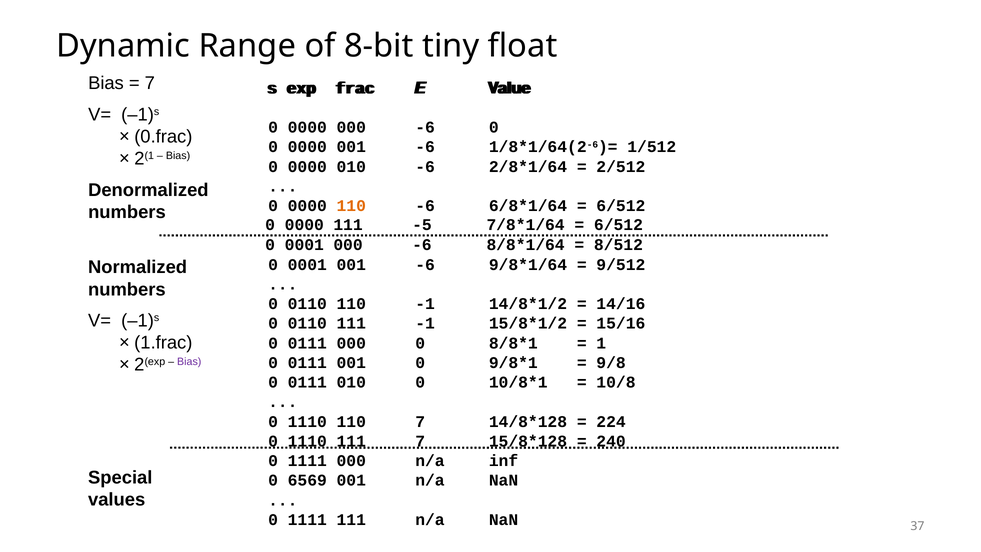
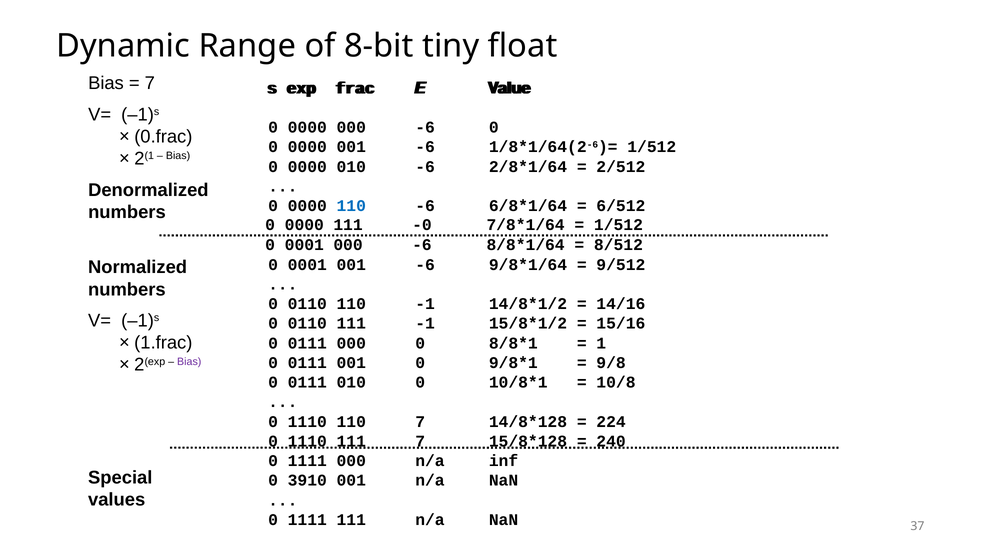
110 colour: orange -> blue (351, 206)
-5: -5 -> -0 (422, 225)
6/512: 6/512 -> 1/512 (618, 225)
6569: 6569 -> 3910 (307, 480)
